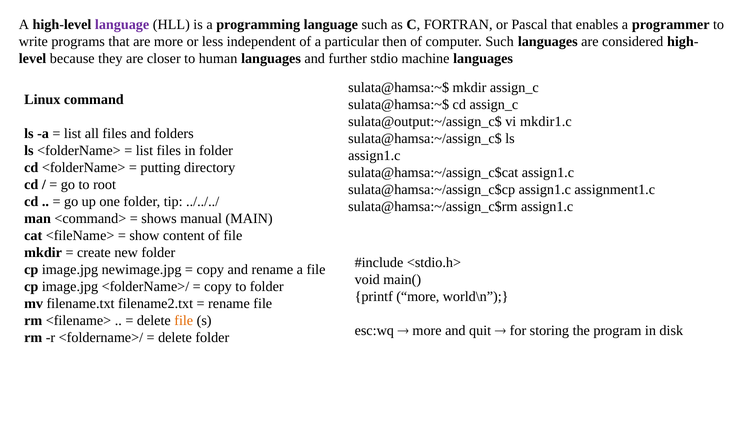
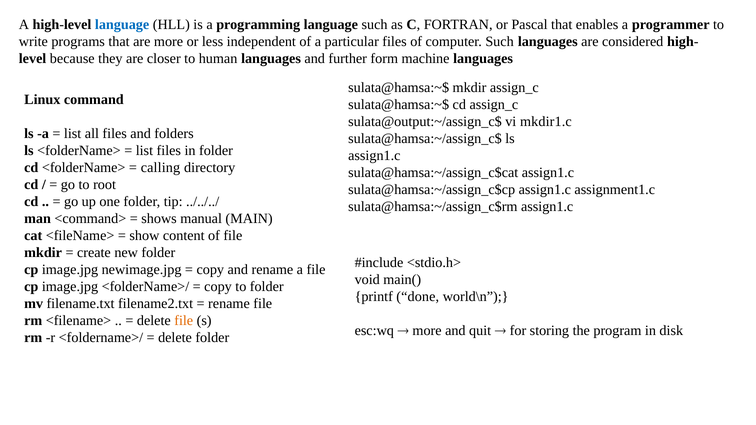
language colour: purple -> blue (122, 25)
particular then: then -> files (395, 42)
stdio: stdio -> form (384, 59)
putting: putting -> calling (160, 168)
printf more: more -> done (418, 297)
